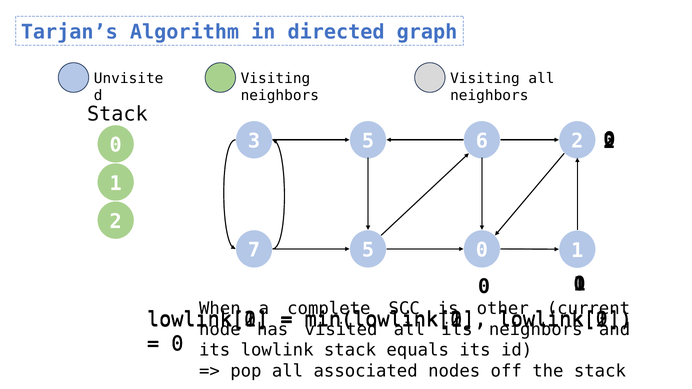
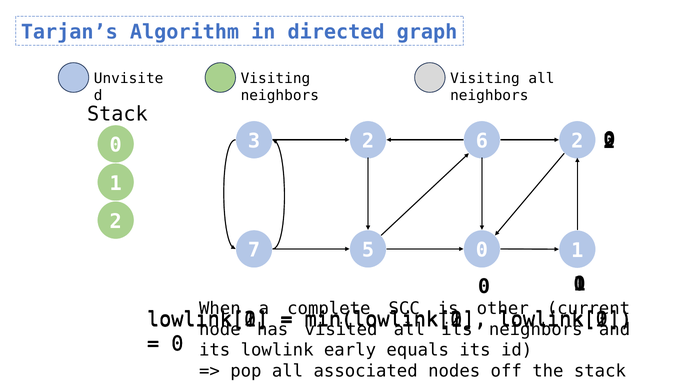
3 5: 5 -> 2 (368, 141)
lowlink stack: stack -> early (350, 350)
